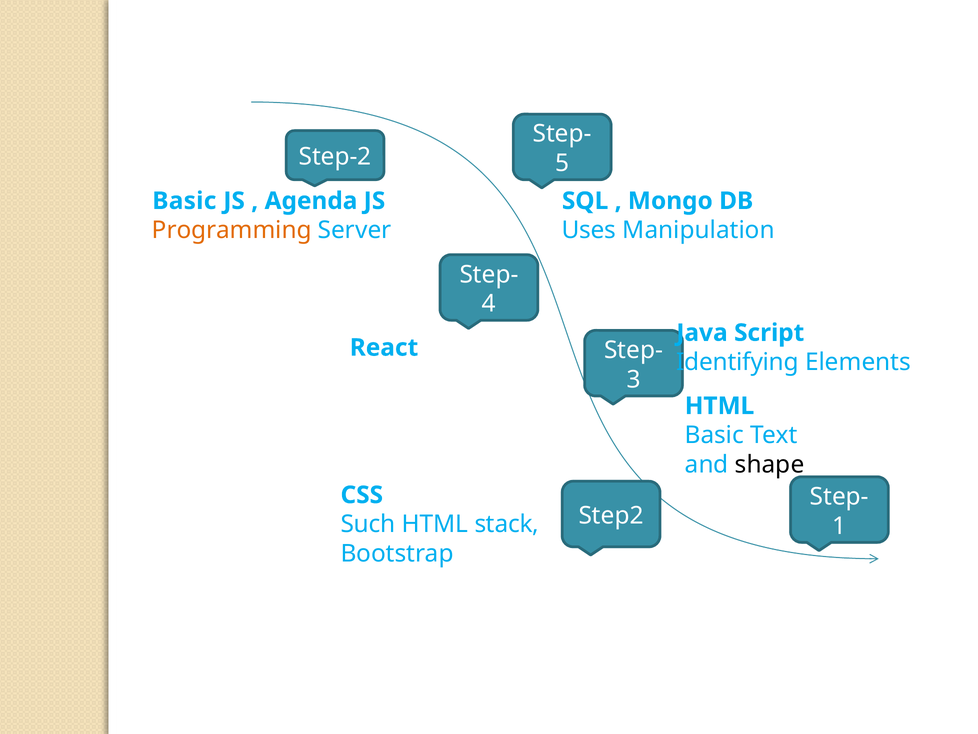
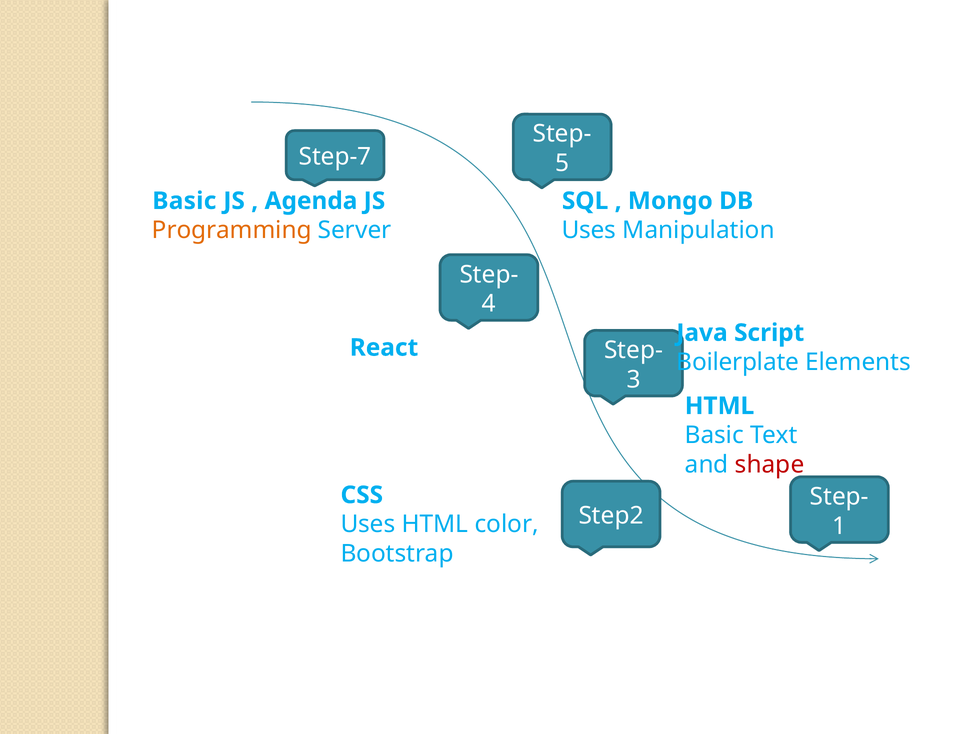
Step-2: Step-2 -> Step-7 (335, 157)
Identifying: Identifying -> Boilerplate (738, 362)
shape colour: black -> red (770, 464)
Such: Such -> Uses (368, 524)
stack: stack -> color (507, 524)
